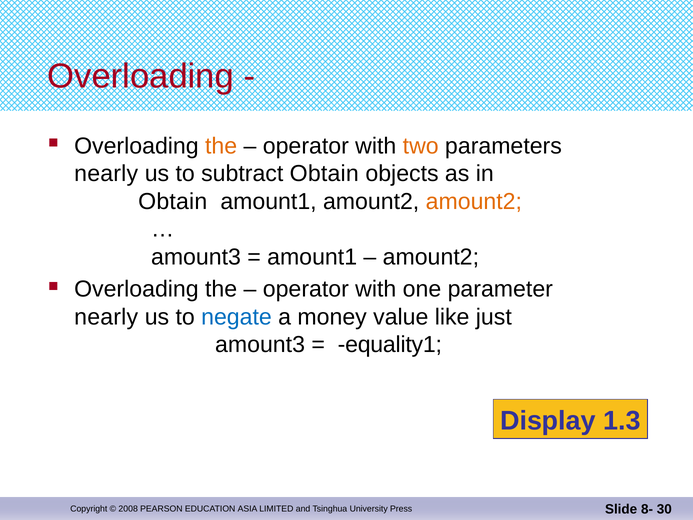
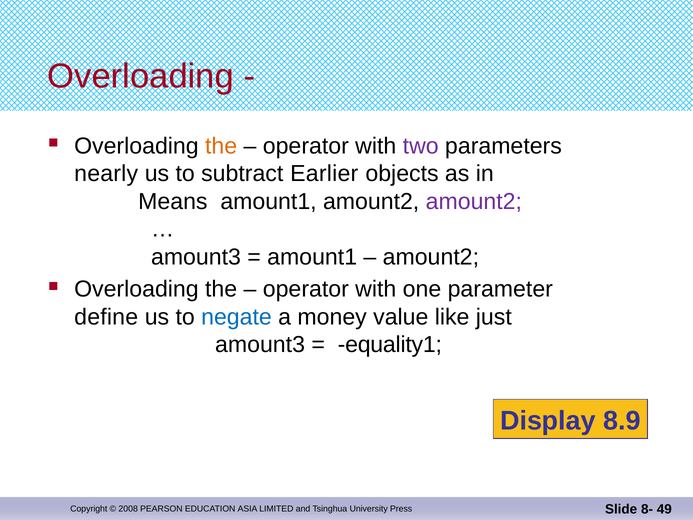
two colour: orange -> purple (421, 146)
subtract Obtain: Obtain -> Earlier (324, 174)
Obtain: Obtain -> Means (173, 201)
amount2 colour: orange -> purple (474, 201)
nearly: nearly -> define (106, 317)
1.3: 1.3 -> 8.9 (622, 421)
30: 30 -> 49 (664, 509)
